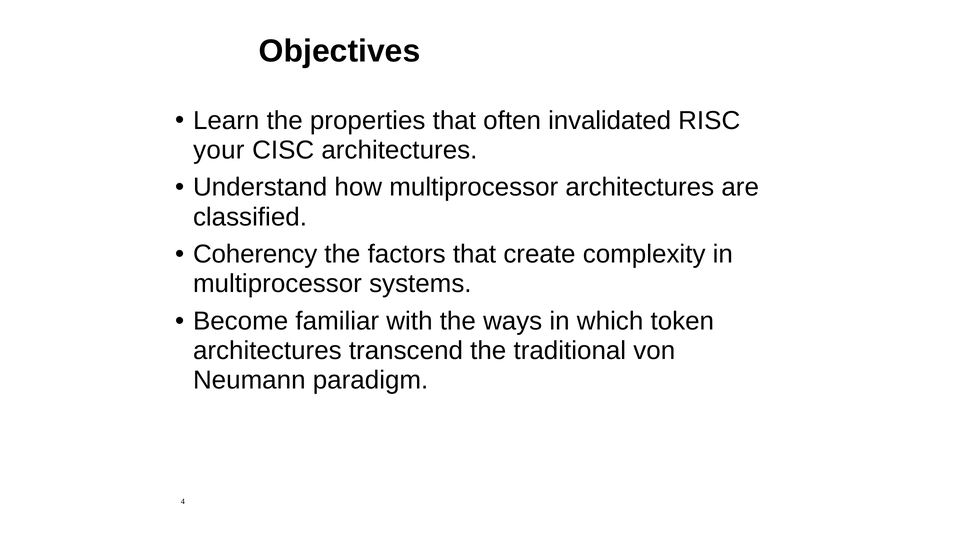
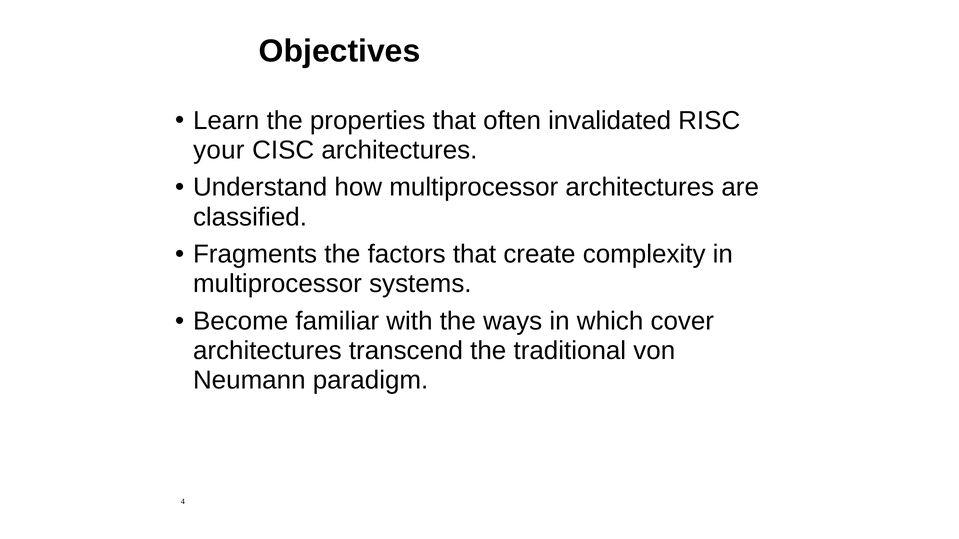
Coherency: Coherency -> Fragments (255, 255)
token: token -> cover (682, 321)
